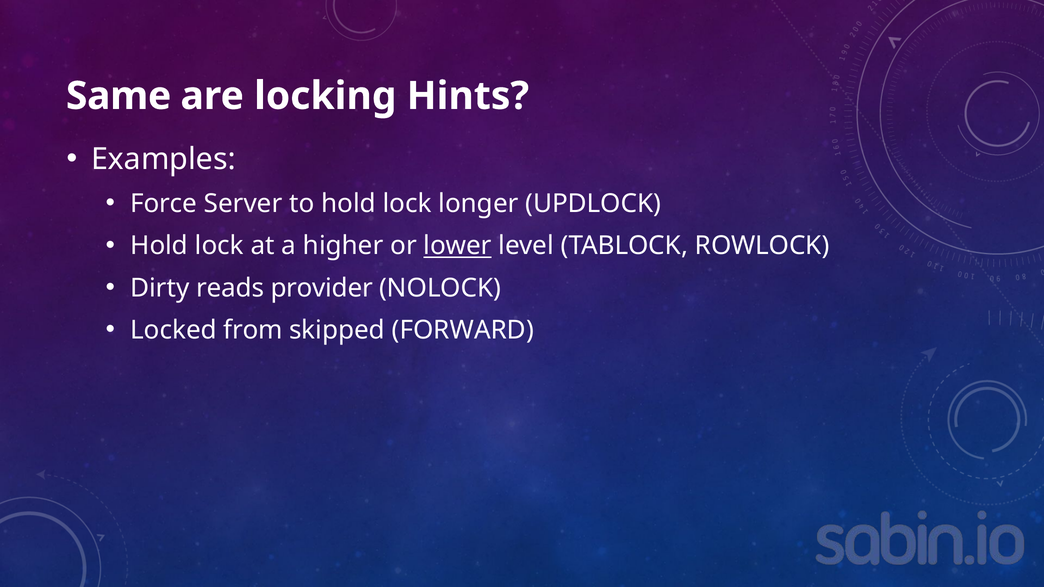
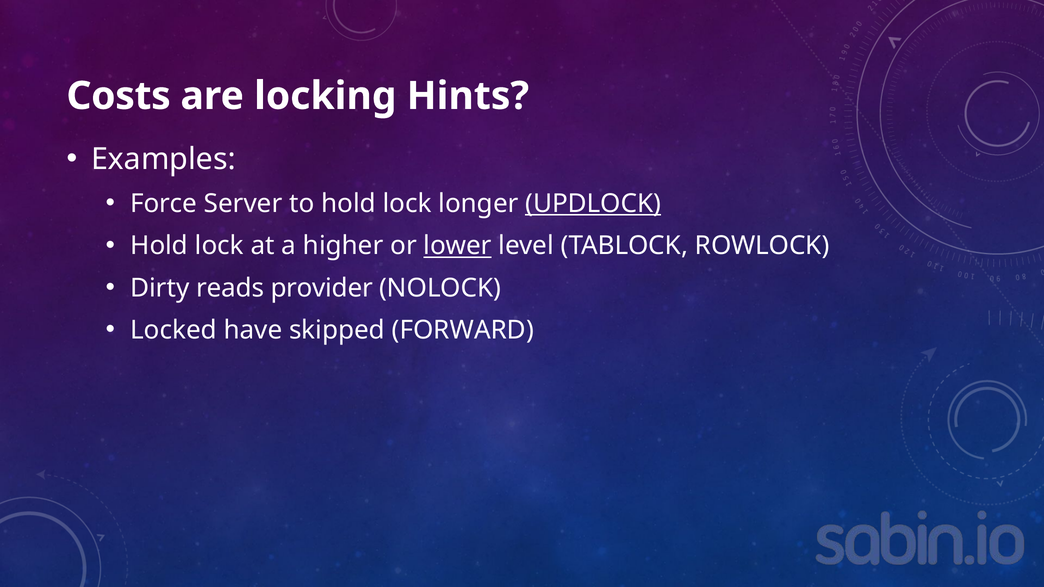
Same: Same -> Costs (119, 96)
UPDLOCK underline: none -> present (593, 204)
from: from -> have (253, 330)
